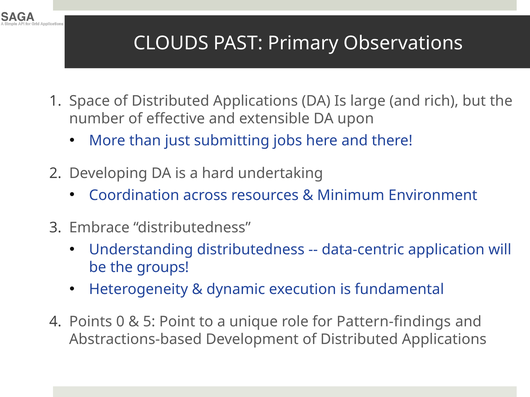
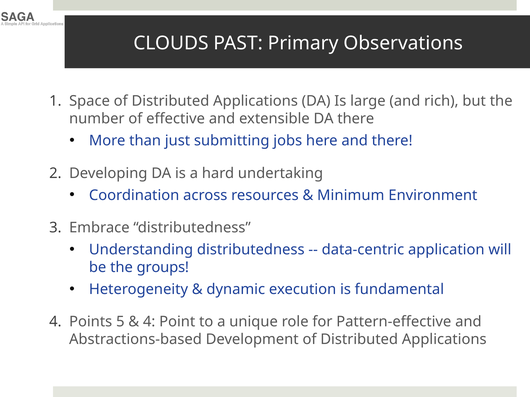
DA upon: upon -> there (356, 119)
0: 0 -> 5 (120, 322)
5: 5 -> 4 (149, 322)
Pattern-findings: Pattern-findings -> Pattern-effective (394, 322)
